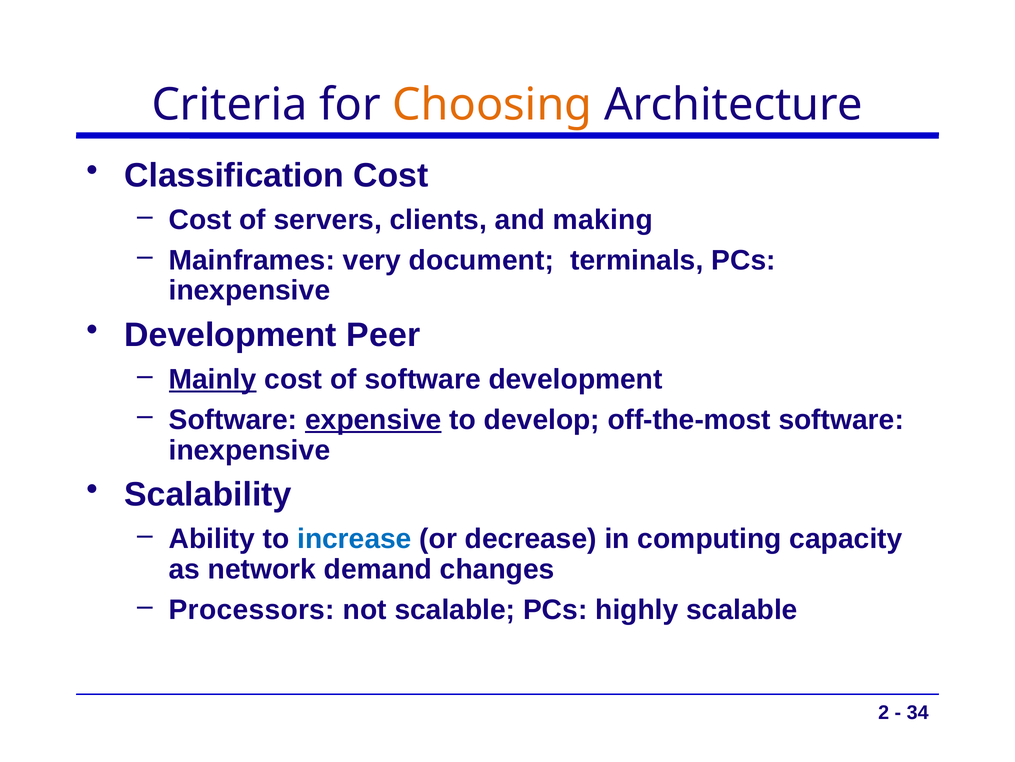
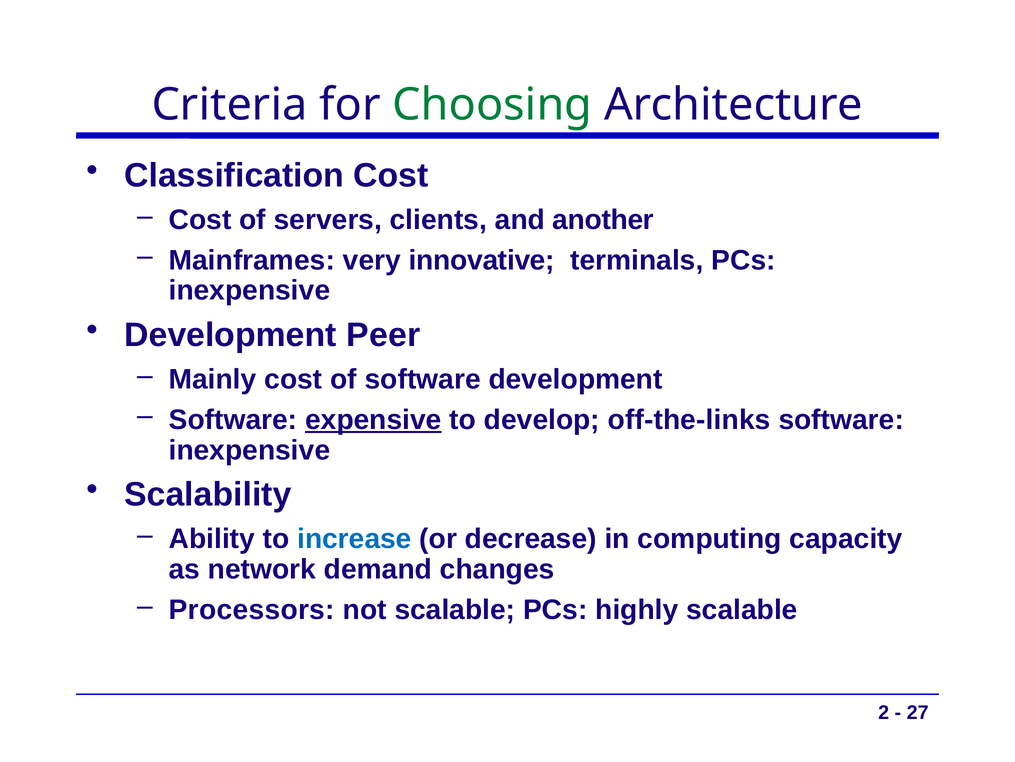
Choosing colour: orange -> green (492, 105)
making: making -> another (603, 220)
document: document -> innovative (482, 260)
Mainly underline: present -> none (213, 379)
off-the-most: off-the-most -> off-the-links (689, 419)
34: 34 -> 27 (918, 712)
